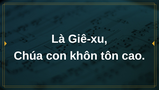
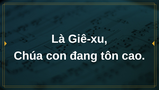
khôn: khôn -> đang (84, 55)
